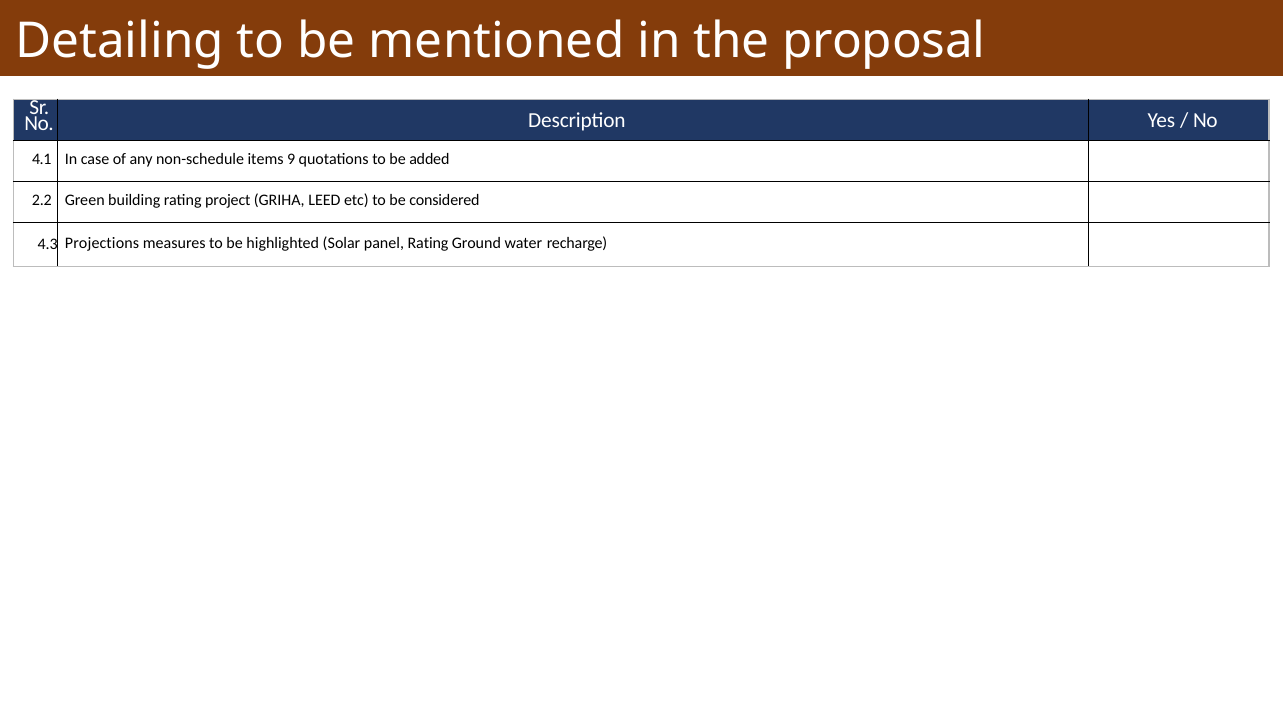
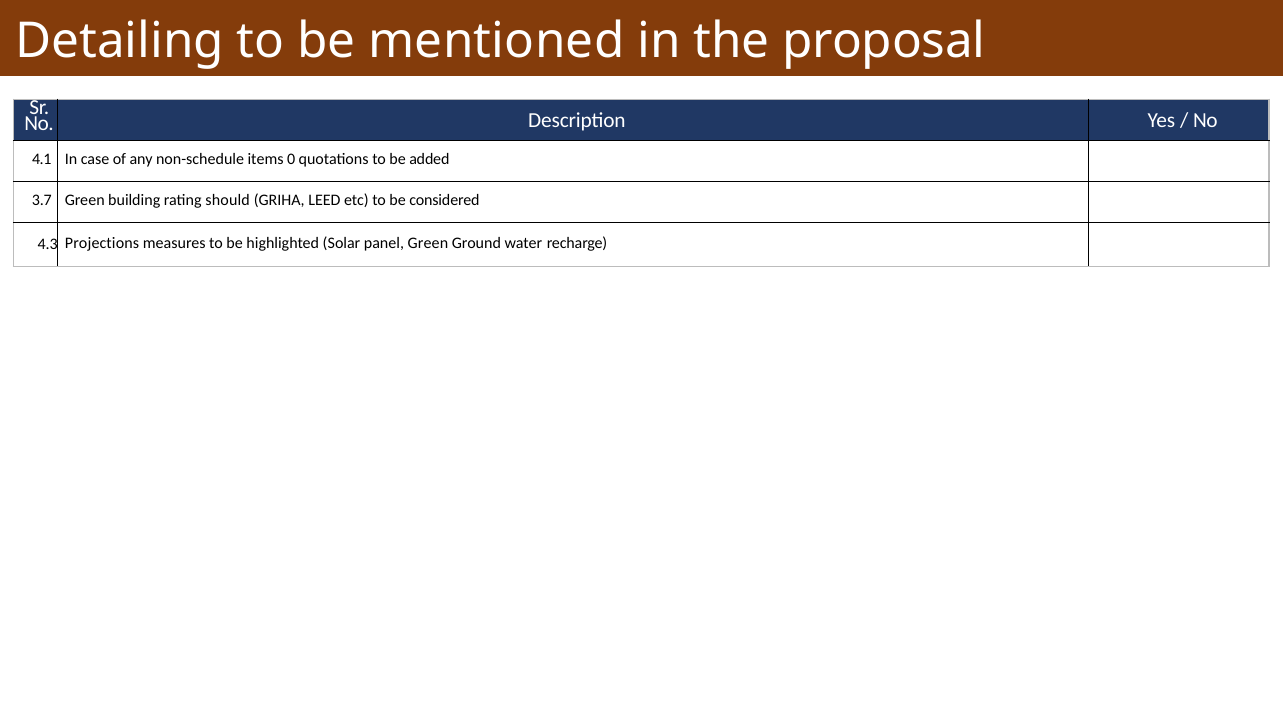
9: 9 -> 0 (291, 159)
2.2: 2.2 -> 3.7 (42, 200)
project: project -> should (228, 200)
panel Rating: Rating -> Green (428, 243)
